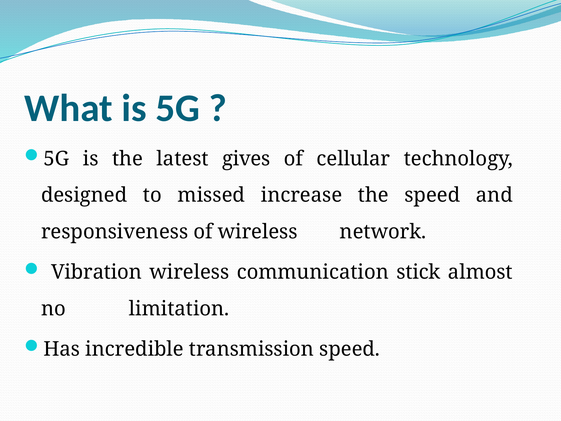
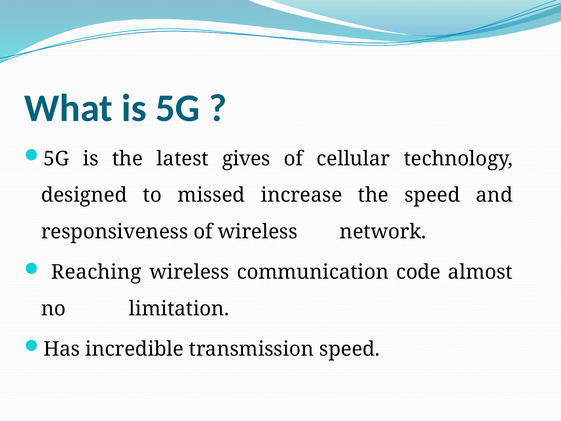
Vibration: Vibration -> Reaching (96, 272)
stick: stick -> code (418, 272)
